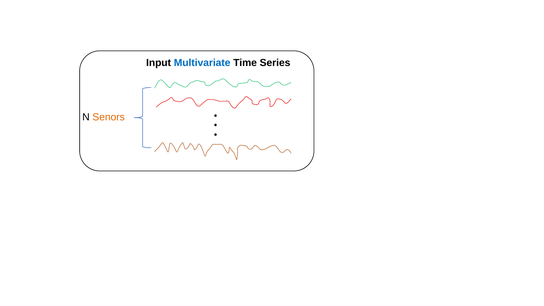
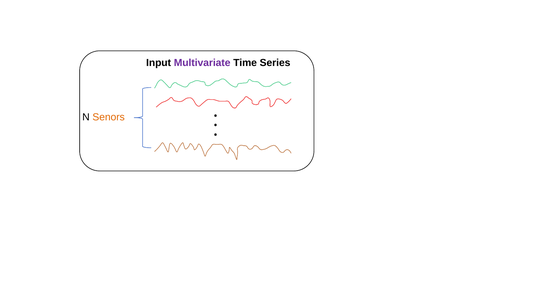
Multivariate colour: blue -> purple (202, 63)
